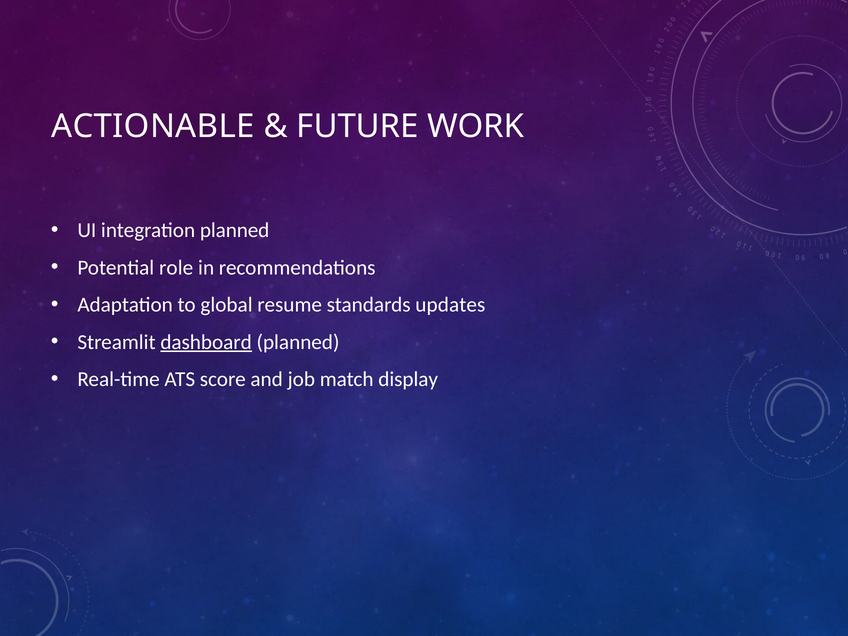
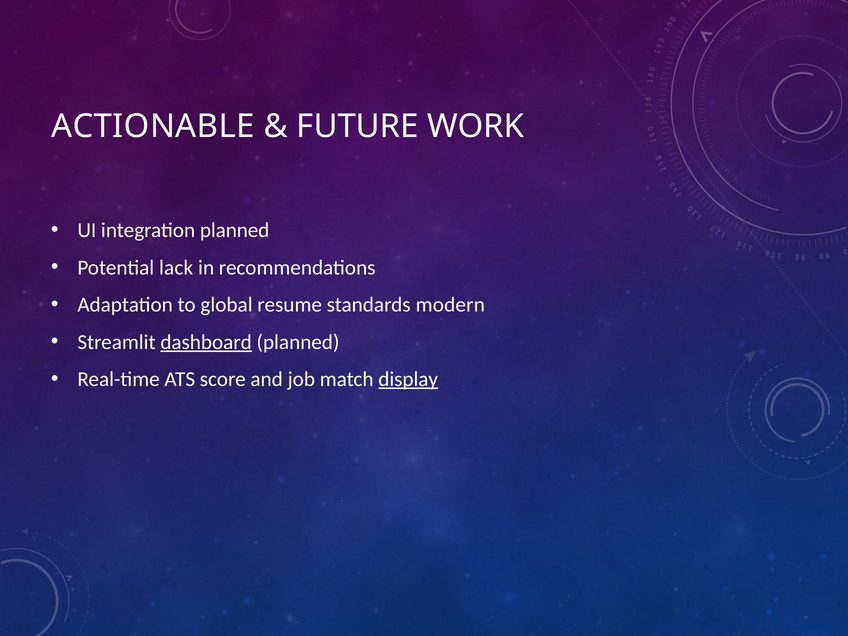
role: role -> lack (176, 268)
updates: updates -> modern (450, 305)
display underline: none -> present (408, 379)
